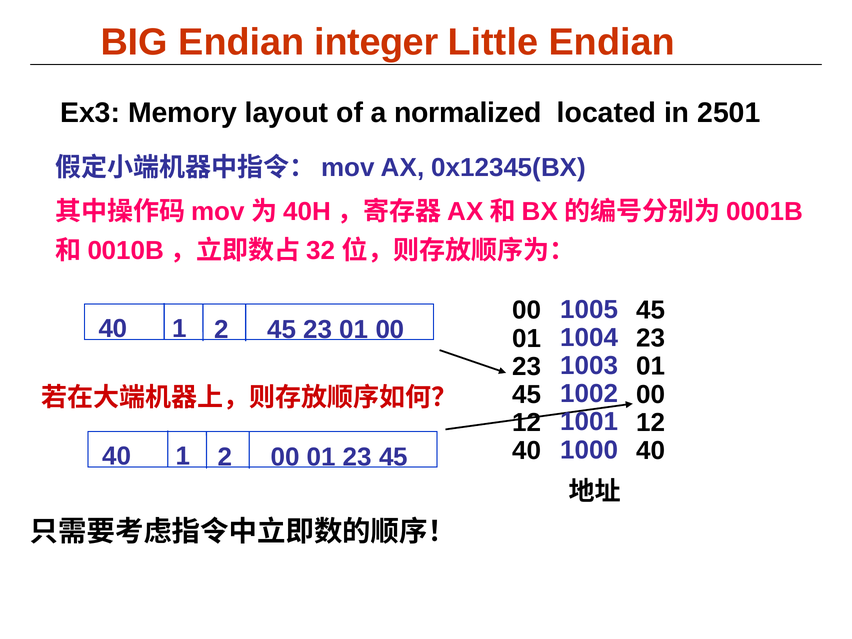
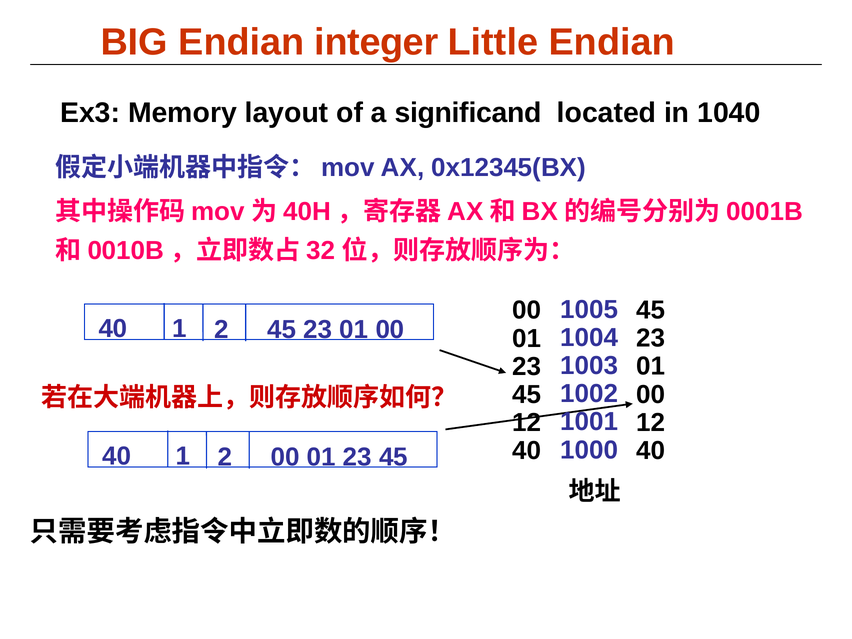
normalized: normalized -> significand (468, 113)
2501: 2501 -> 1040 (729, 113)
